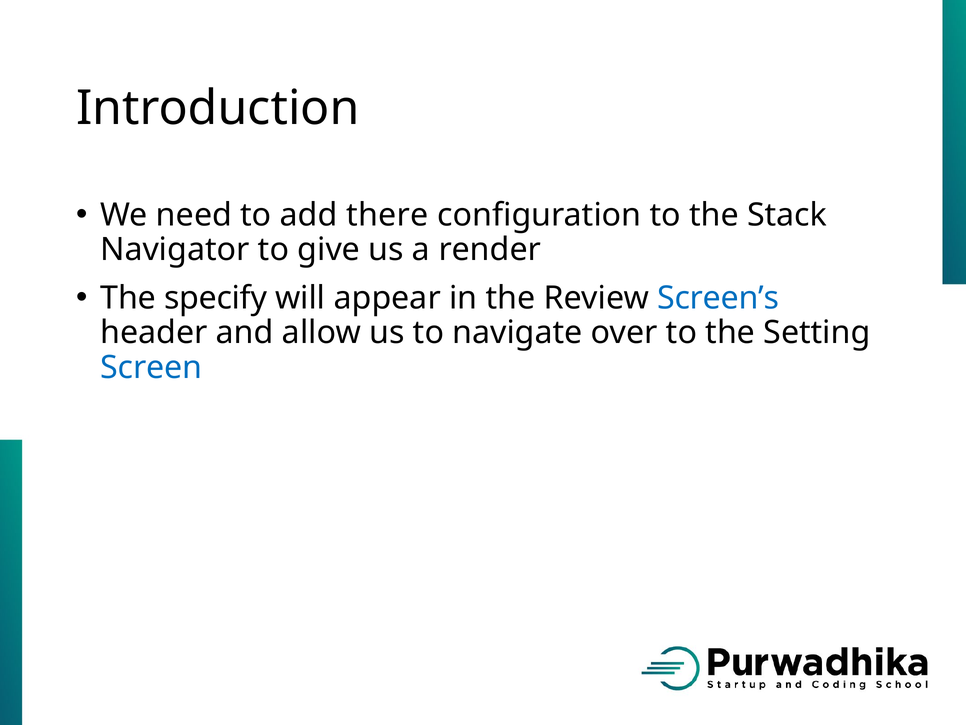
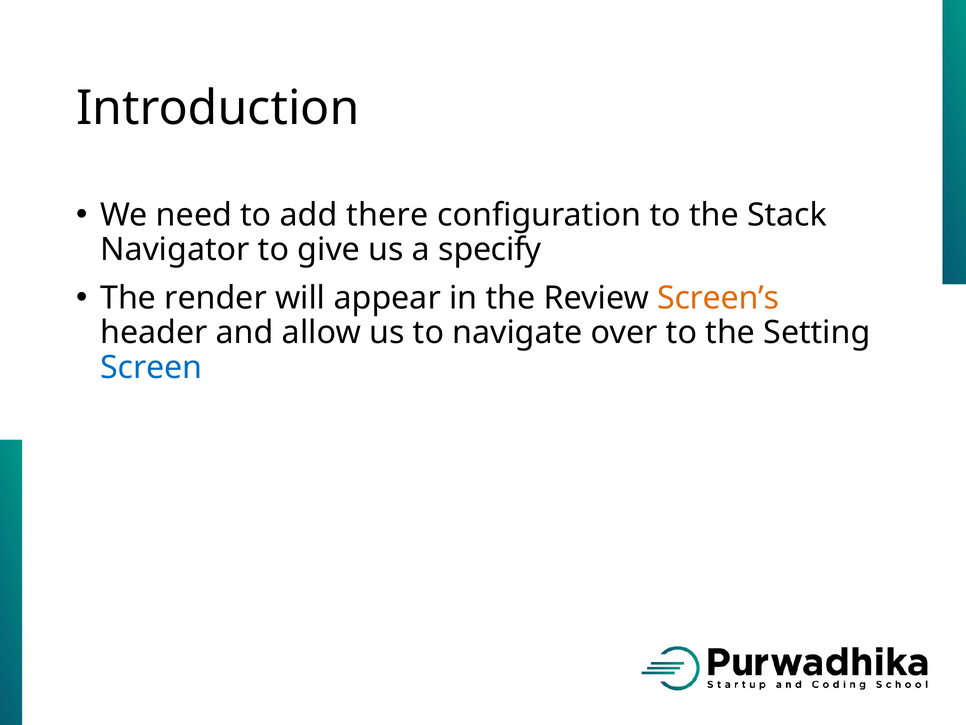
render: render -> specify (490, 250)
specify: specify -> render (216, 298)
Screen’s colour: blue -> orange (718, 298)
